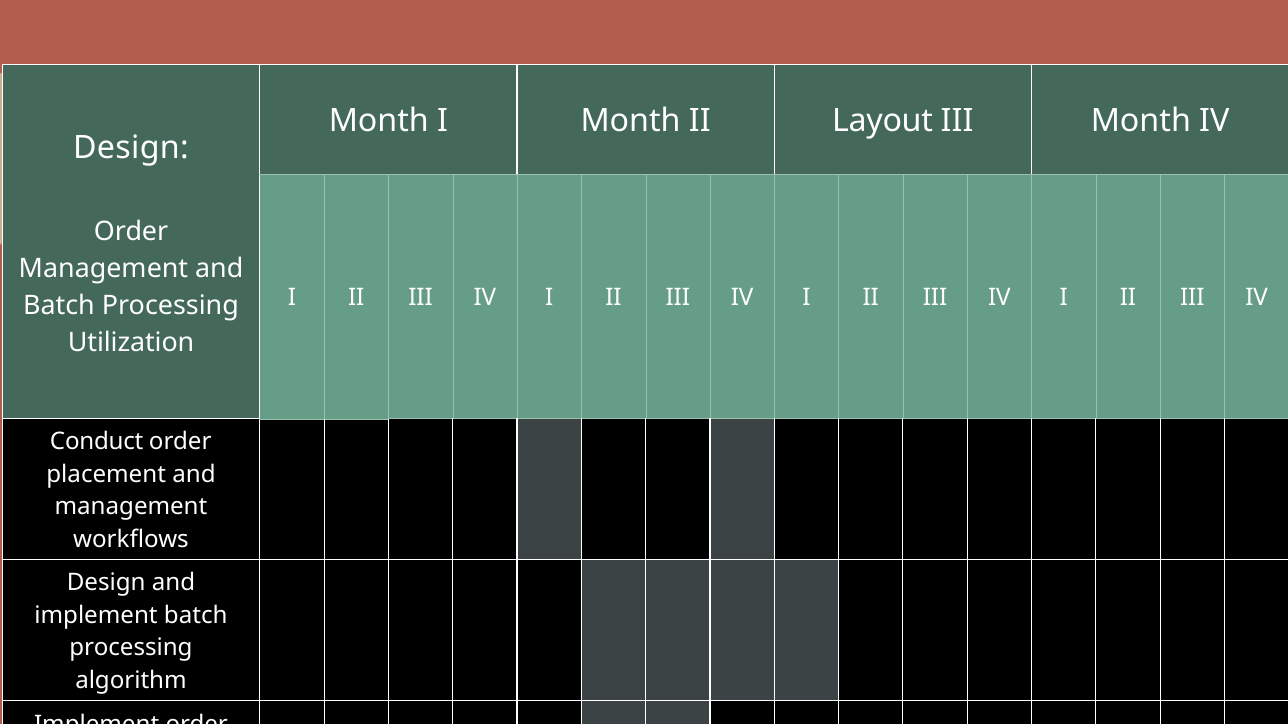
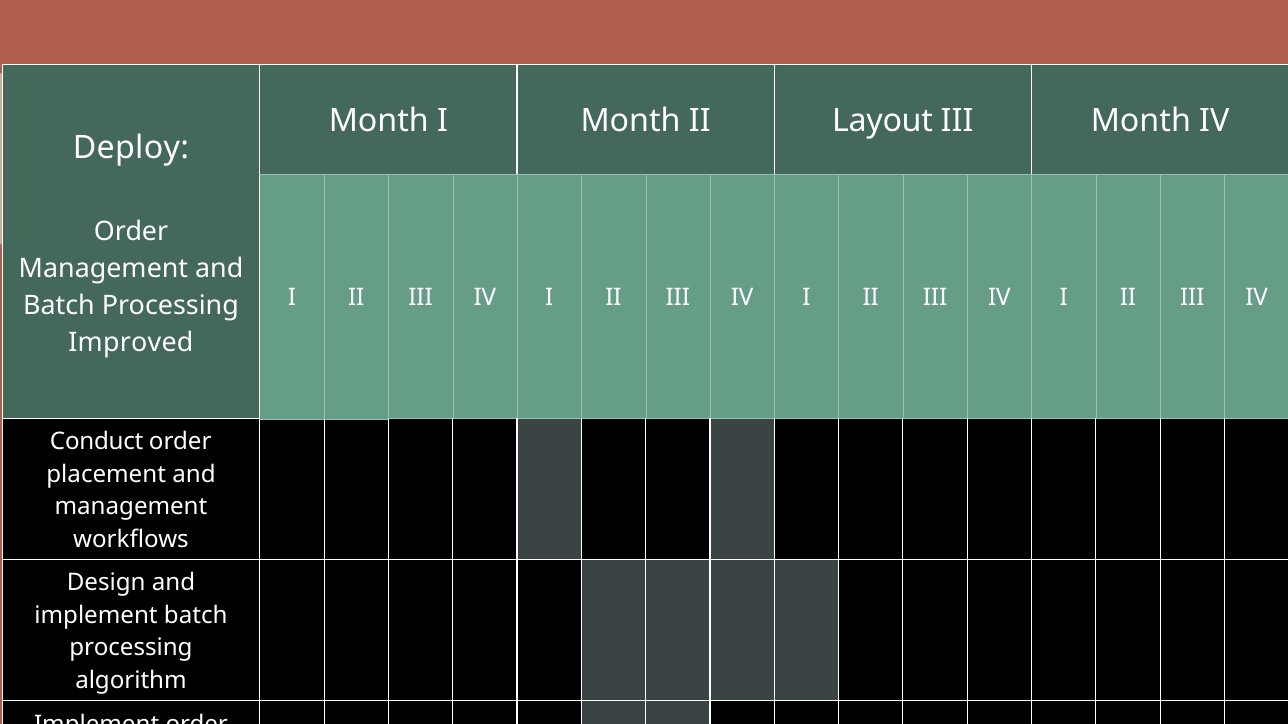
Design: Design -> Deploy (131, 148)
Utilization: Utilization -> Improved (131, 342)
